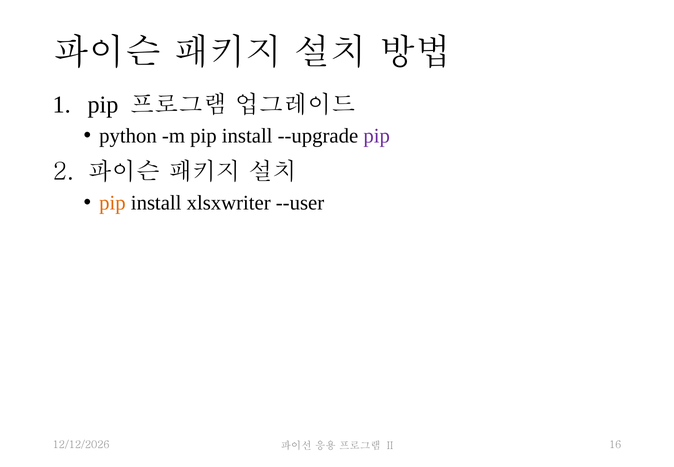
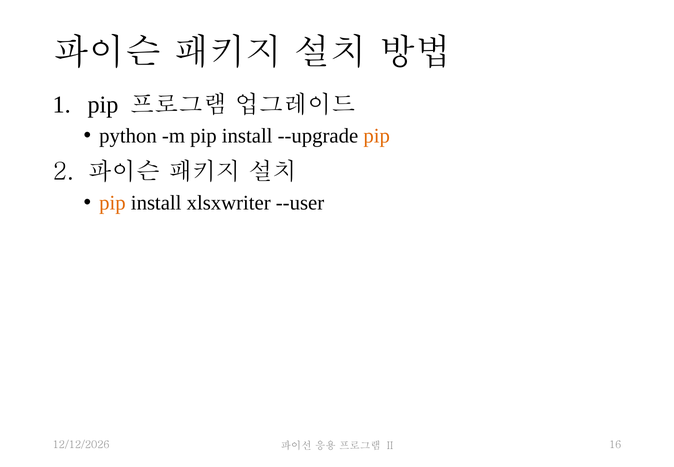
pip colour: purple -> orange (377, 136)
